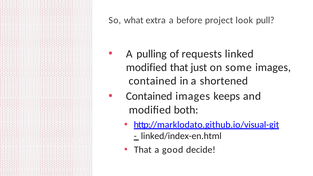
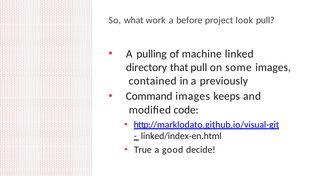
extra: extra -> work (156, 20)
requests: requests -> machine (202, 54)
modified: modified -> directory (146, 67)
that just: just -> pull (199, 67)
shortened: shortened -> previously (224, 81)
Contained: Contained -> Command (149, 96)
both: both -> code (186, 110)
That: That -> True (143, 150)
